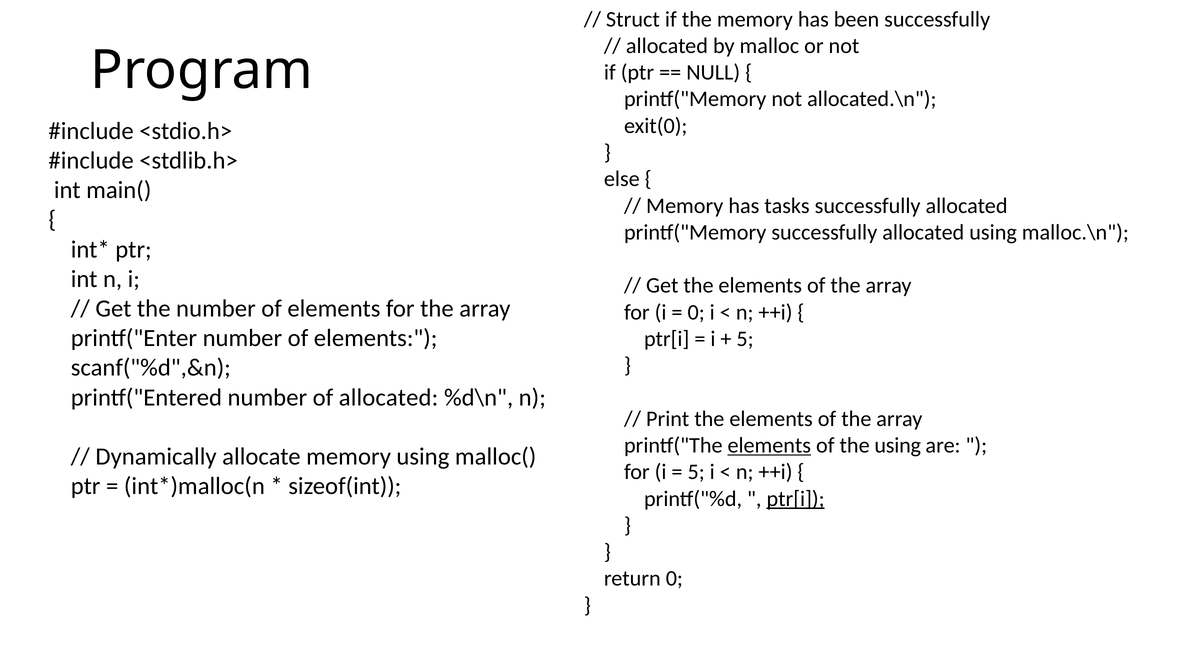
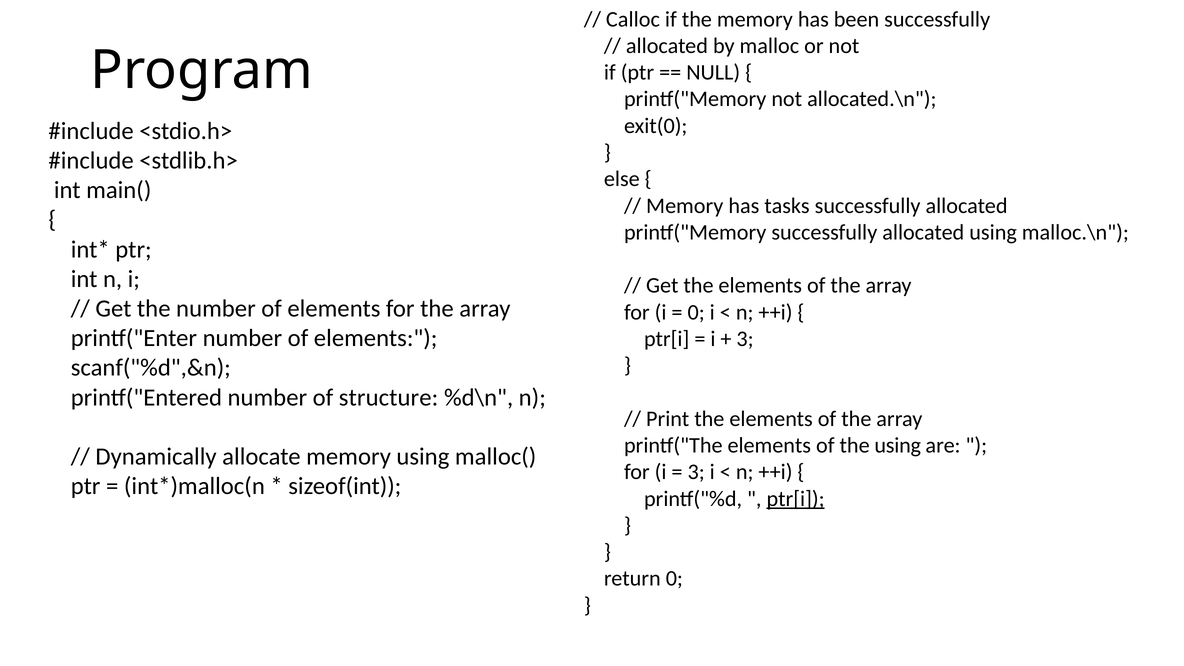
Struct: Struct -> Calloc (633, 19)
5: 5 -> 3 (745, 339)
of allocated: allocated -> structure (389, 397)
elements underline: present -> none (769, 445)
5: 5 -> 3 (696, 472)
